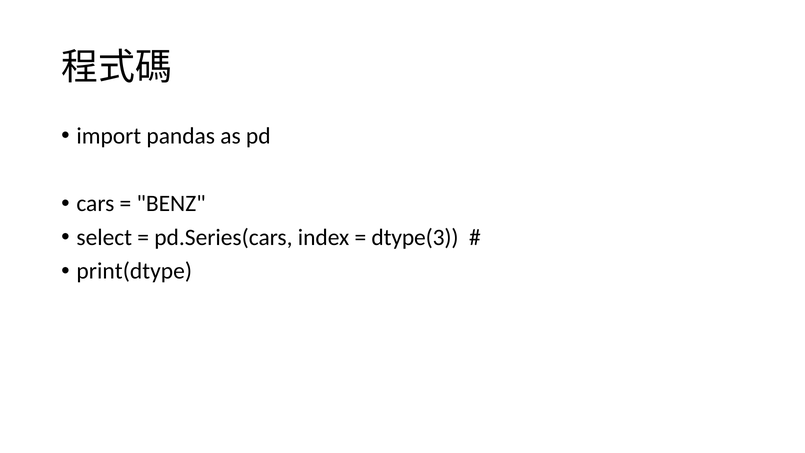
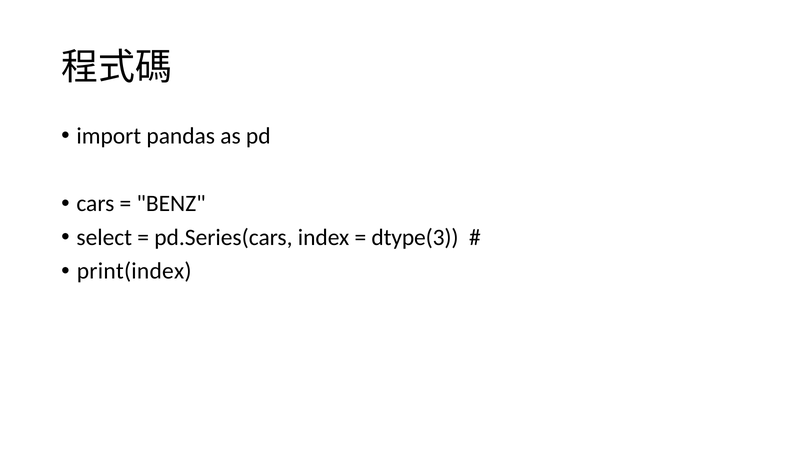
print(dtype: print(dtype -> print(index (134, 271)
